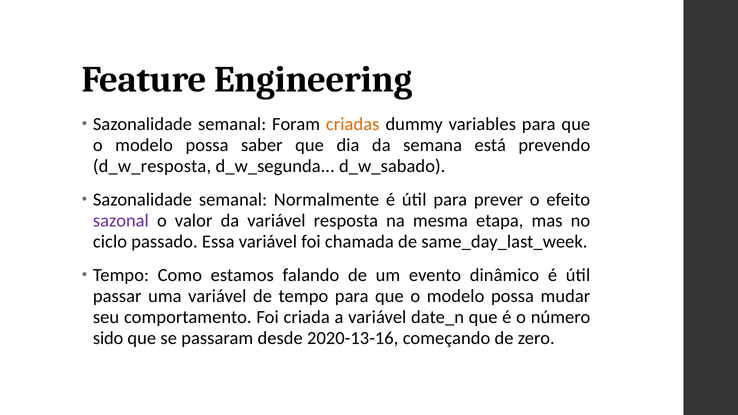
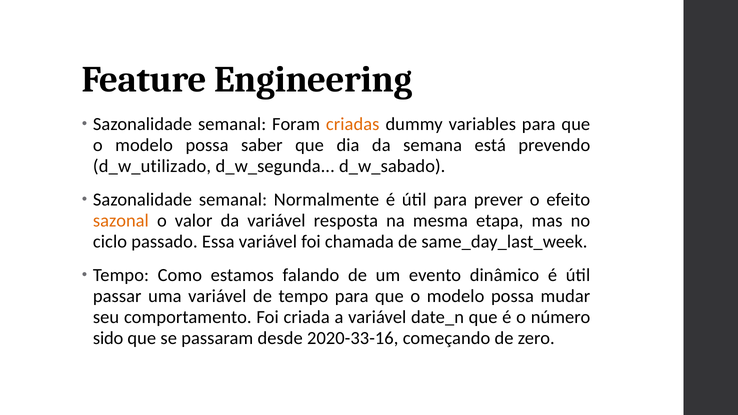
d_w_resposta: d_w_resposta -> d_w_utilizado (152, 166)
sazonal colour: purple -> orange (121, 221)
2020-13-16: 2020-13-16 -> 2020-33-16 (353, 338)
